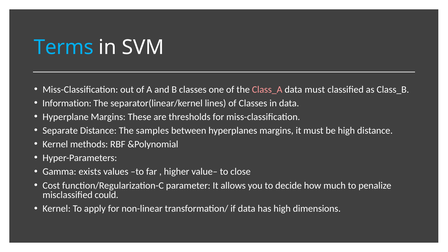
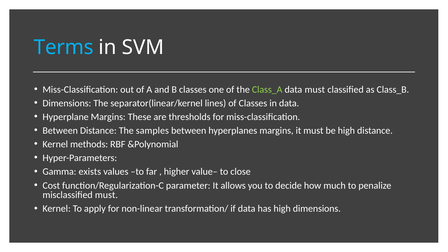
Class_A colour: pink -> light green (267, 89)
Information: Information -> Dimensions (67, 103)
Separate: Separate -> Between (60, 131)
misclassified could: could -> must (106, 195)
